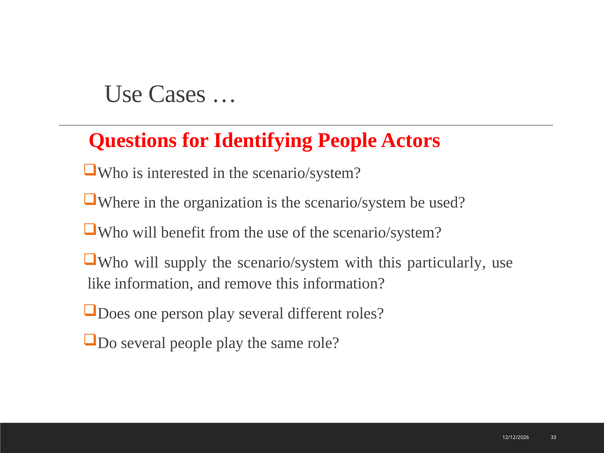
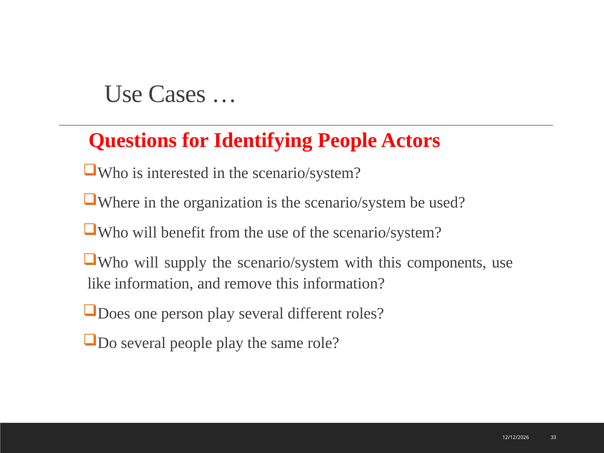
particularly: particularly -> components (447, 262)
